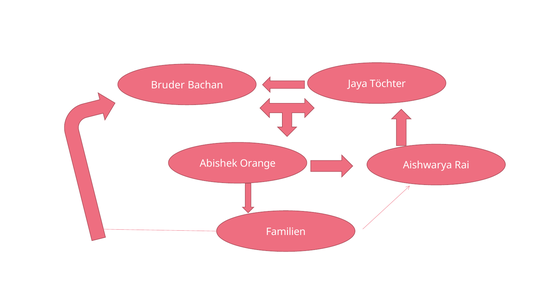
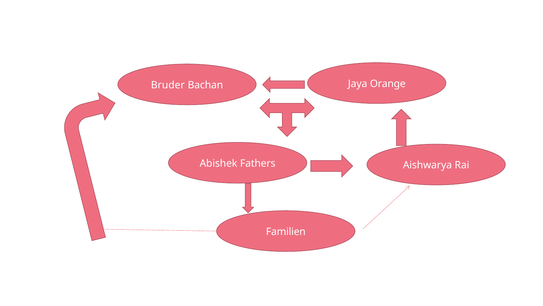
Töchter: Töchter -> Orange (388, 84)
Orange: Orange -> Fathers (258, 163)
